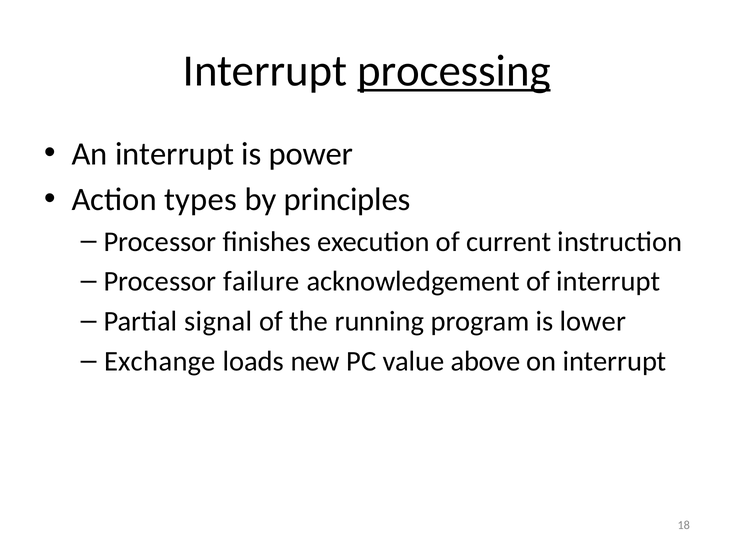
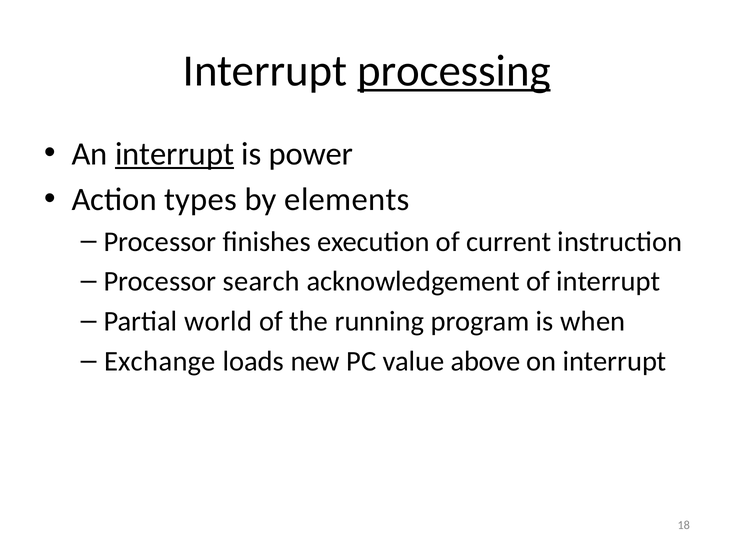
interrupt underline: none -> present (174, 154)
principles: principles -> elements (347, 200)
failure: failure -> search (261, 282)
signal: signal -> world (218, 322)
lower: lower -> when (593, 322)
